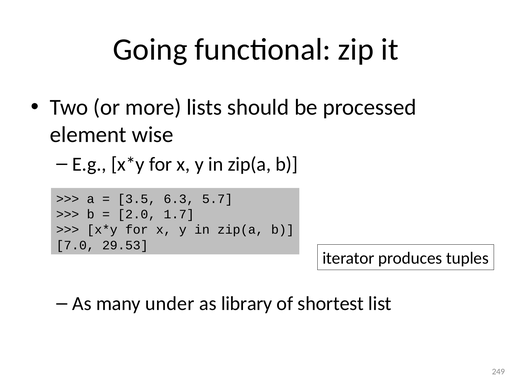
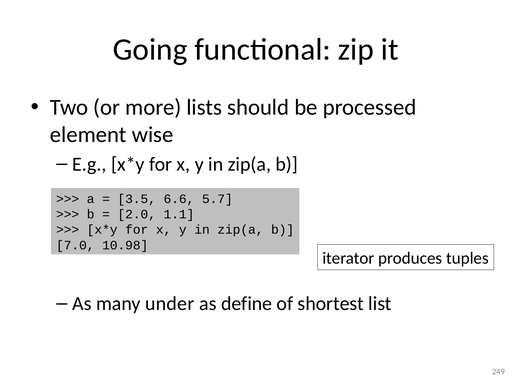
6.3: 6.3 -> 6.6 (179, 199)
1.7: 1.7 -> 1.1 (179, 214)
29.53: 29.53 -> 10.98 (125, 245)
library: library -> define (247, 304)
